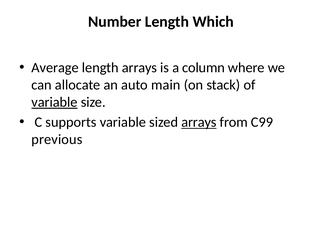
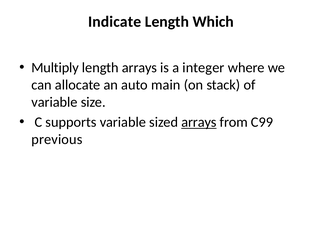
Number: Number -> Indicate (115, 22)
Average: Average -> Multiply (55, 68)
column: column -> integer (203, 68)
variable underline: present -> none (54, 102)
